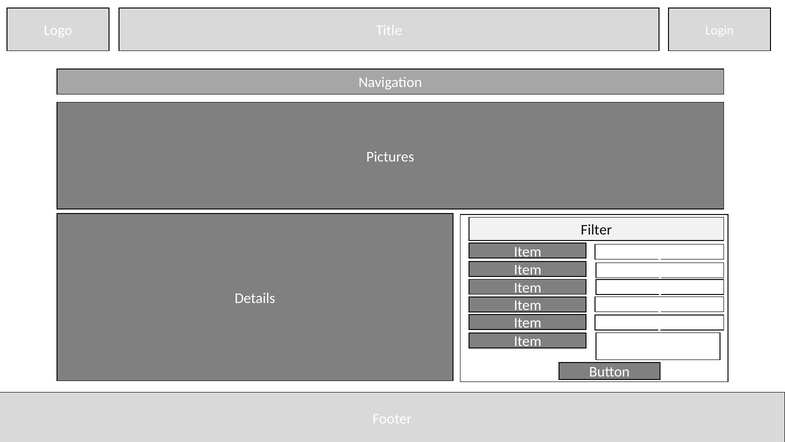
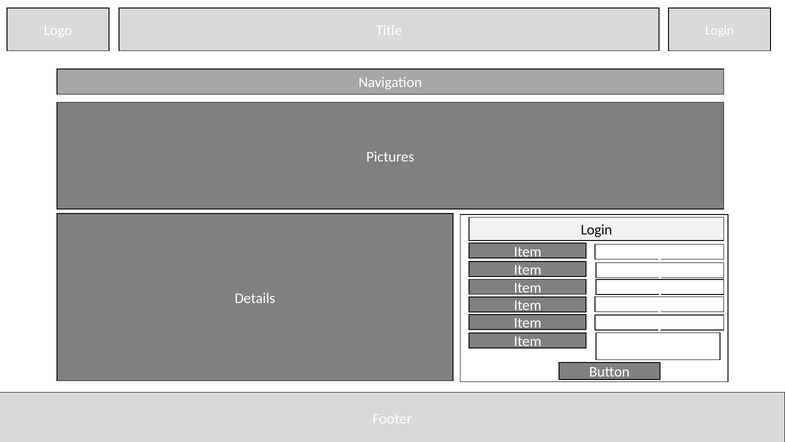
Filter: Filter -> Login (596, 230)
